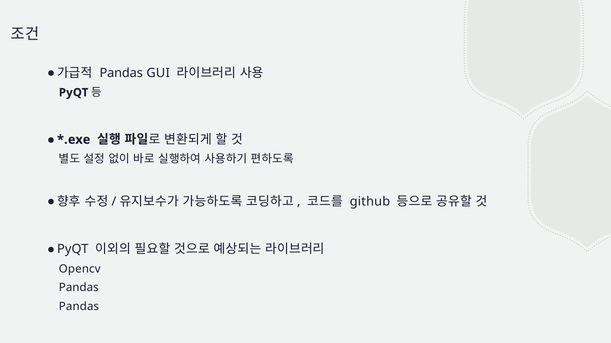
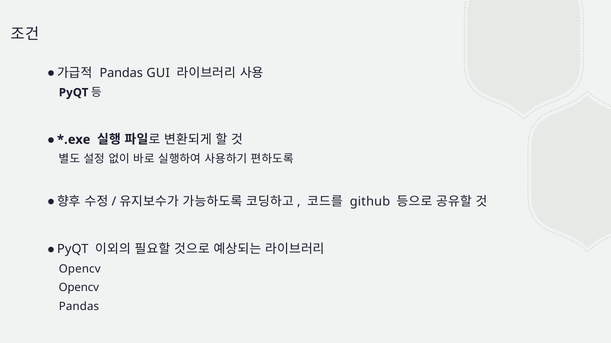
Pandas: Pandas -> Opencv (79, 288)
